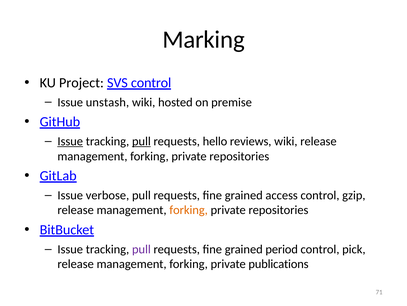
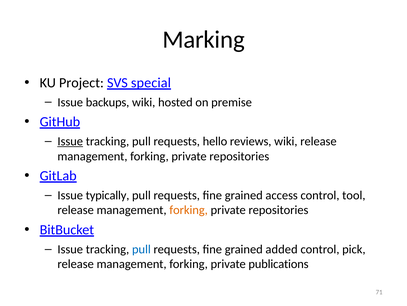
SVS control: control -> special (151, 83)
unstash: unstash -> backups (108, 102)
pull underline: present -> none (141, 141)
verbose: verbose -> typically (108, 195)
gzip: gzip -> tool (354, 195)
pull colour: purple -> blue (141, 249)
period: period -> added (282, 249)
